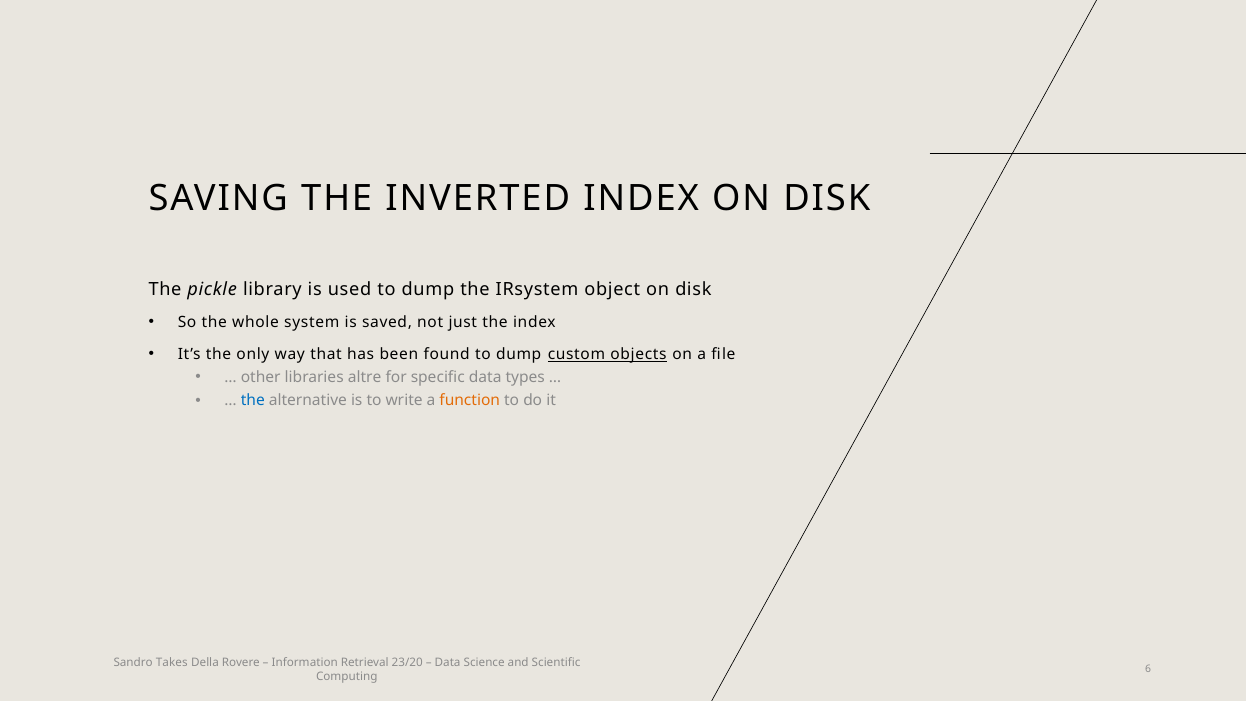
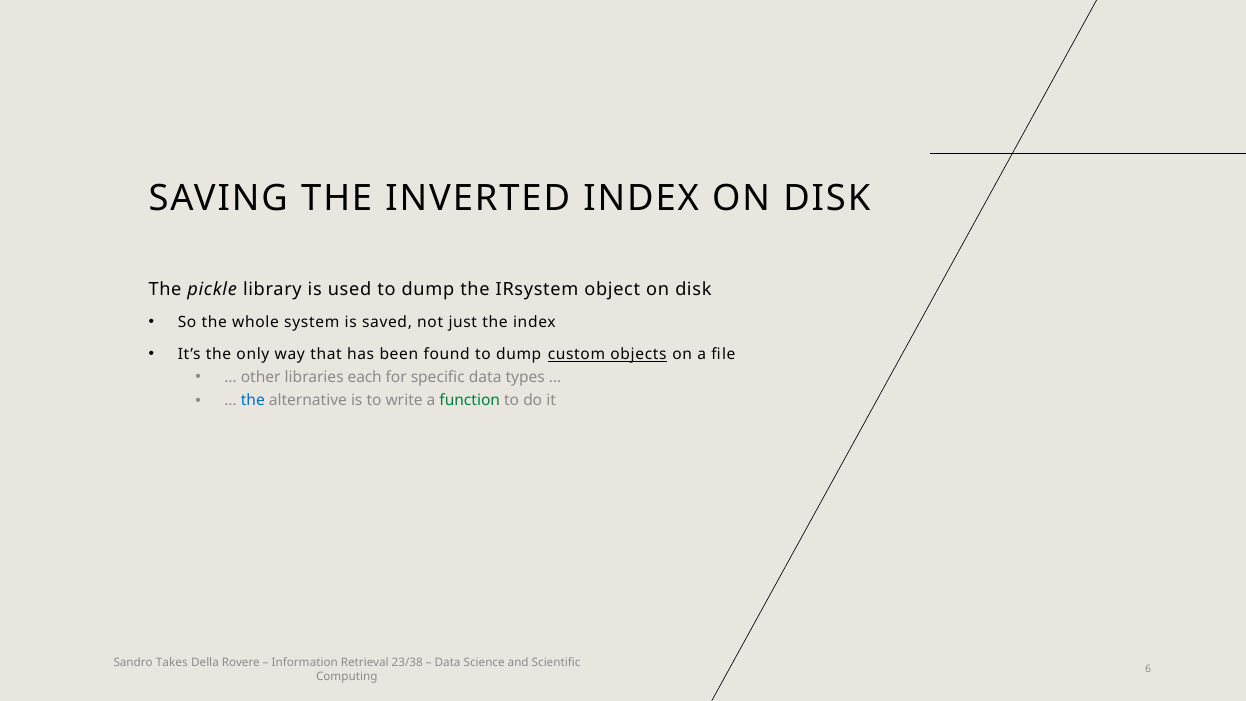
altre: altre -> each (365, 377)
function colour: orange -> green (470, 400)
23/20: 23/20 -> 23/38 (407, 662)
